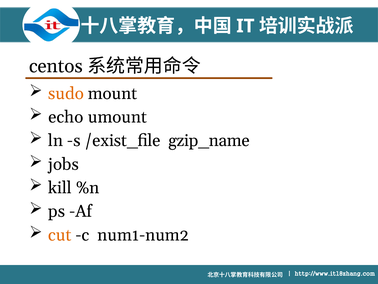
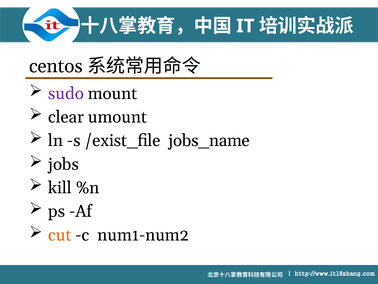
sudo colour: orange -> purple (66, 93)
echo: echo -> clear (66, 117)
gzip_name: gzip_name -> jobs_name (209, 140)
